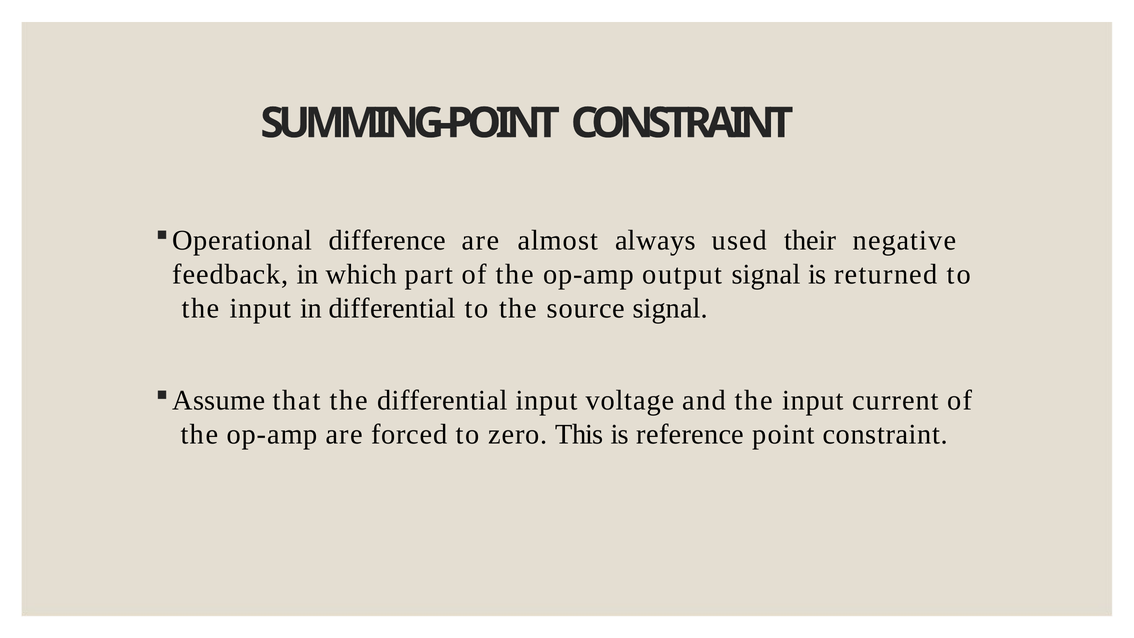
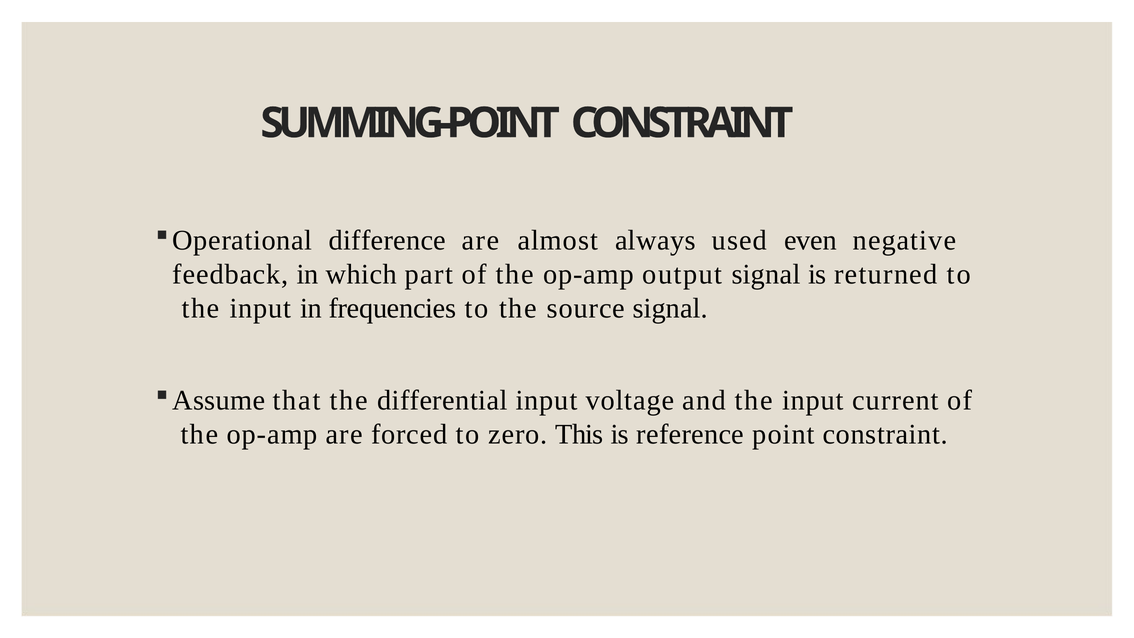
their: their -> even (810, 240)
in differential: differential -> frequencies (392, 308)
